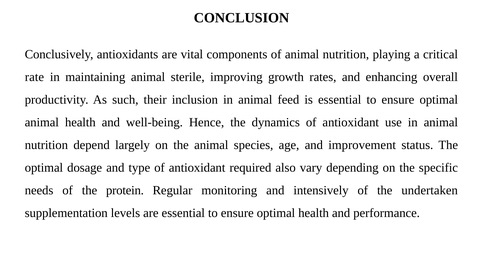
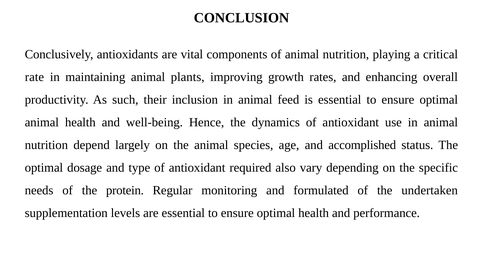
sterile: sterile -> plants (188, 77)
improvement: improvement -> accomplished (362, 145)
intensively: intensively -> formulated (321, 190)
